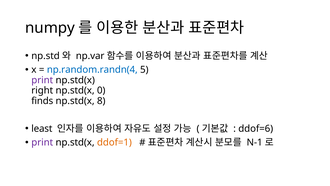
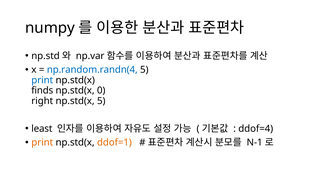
print colour: purple -> blue (42, 80)
right: right -> finds (42, 90)
finds: finds -> right (42, 101)
np.std(x 8: 8 -> 5 (101, 101)
ddof=6: ddof=6 -> ddof=4 (256, 128)
print colour: purple -> orange (42, 142)
